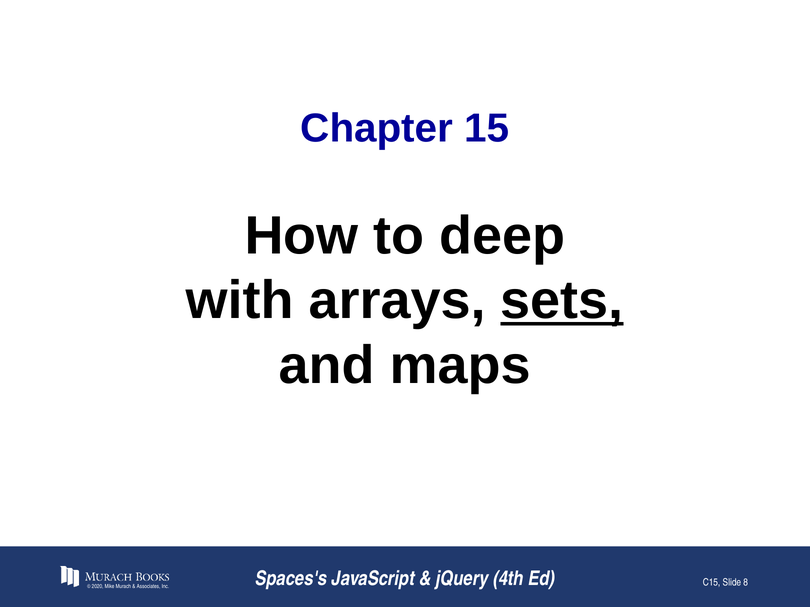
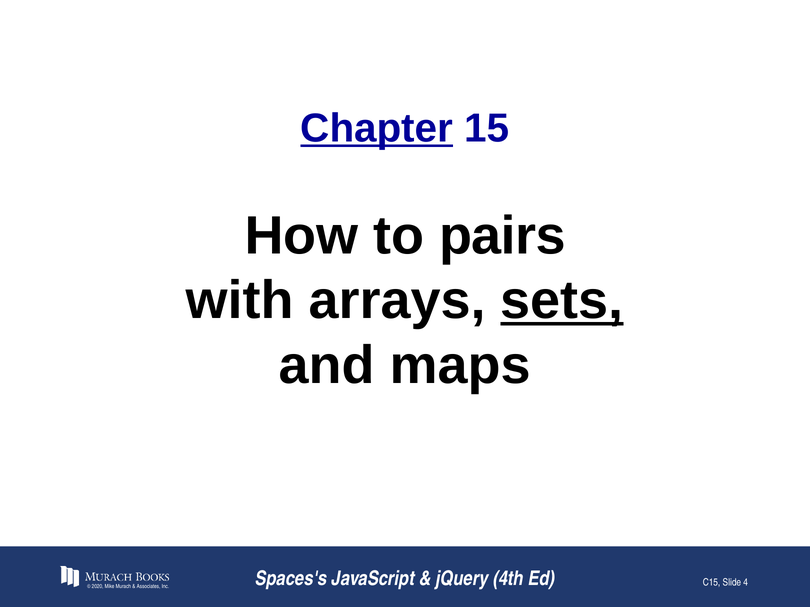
Chapter underline: none -> present (377, 128)
deep: deep -> pairs (502, 236)
8: 8 -> 4 (746, 583)
